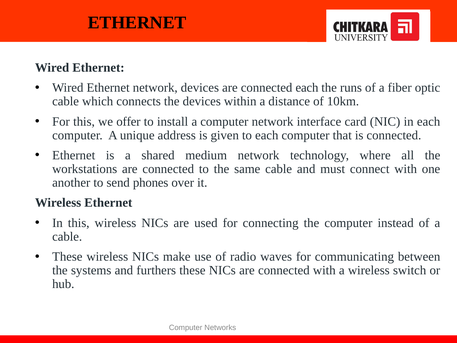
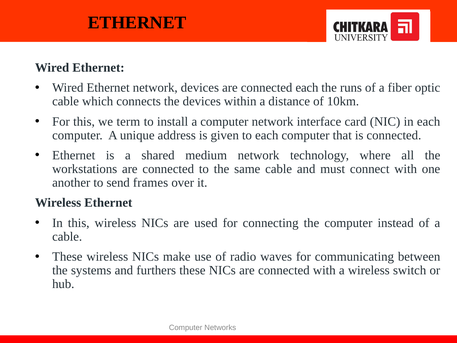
offer: offer -> term (128, 121)
phones: phones -> frames (151, 183)
